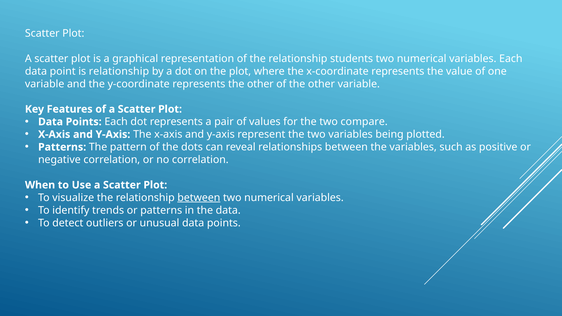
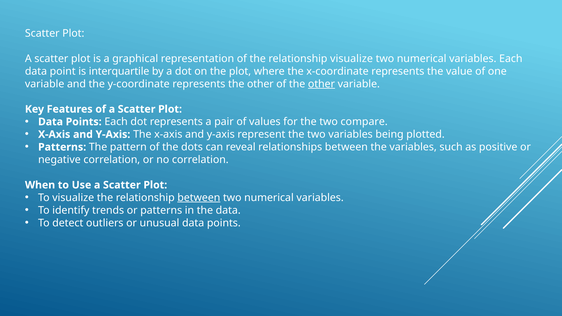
relationship students: students -> visualize (352, 59)
is relationship: relationship -> interquartile (119, 71)
other underline: none -> present (321, 84)
